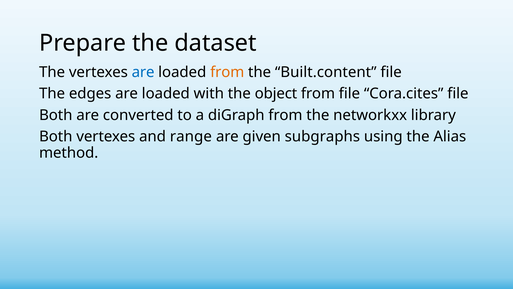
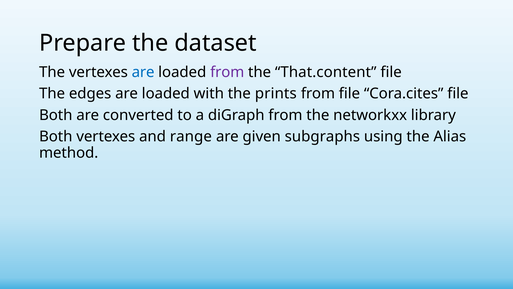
from colour: orange -> purple (227, 72)
Built.content: Built.content -> That.content (326, 72)
object: object -> prints (276, 93)
